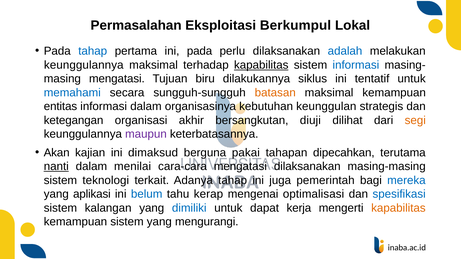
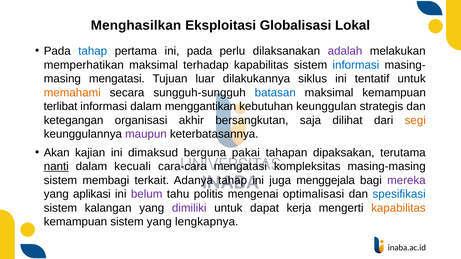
Permasalahan: Permasalahan -> Menghasilkan (136, 26)
Berkumpul: Berkumpul -> Globalisasi (296, 26)
adalah colour: blue -> purple (345, 51)
keunggulannya: keunggulannya -> memperhatikan (84, 65)
kapabilitas underline: present -> none (261, 65)
biru: biru -> luar (205, 79)
memahami colour: blue -> orange (72, 93)
batasan colour: orange -> blue (275, 93)
entitas: entitas -> terlibat (60, 107)
organisasinya: organisasinya -> menggantikan (200, 107)
diuji: diuji -> saja (310, 120)
dipecahkan: dipecahkan -> dipaksakan (344, 153)
menilai: menilai -> kecuali (133, 167)
mengatasi dilaksanakan: dilaksanakan -> kompleksitas (307, 167)
teknologi: teknologi -> membagi (106, 180)
pemerintah: pemerintah -> menggejala (326, 180)
mereka colour: blue -> purple (406, 180)
belum colour: blue -> purple (147, 194)
kerap: kerap -> politis (209, 194)
dimiliki colour: blue -> purple (189, 208)
mengurangi: mengurangi -> lengkapnya (207, 222)
